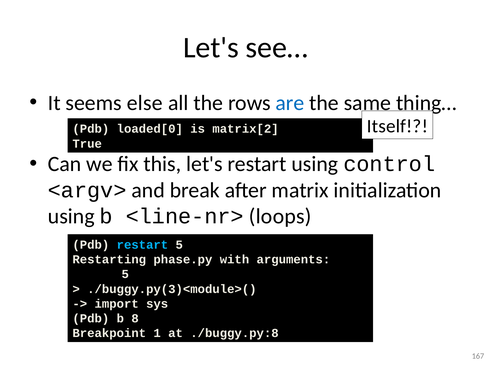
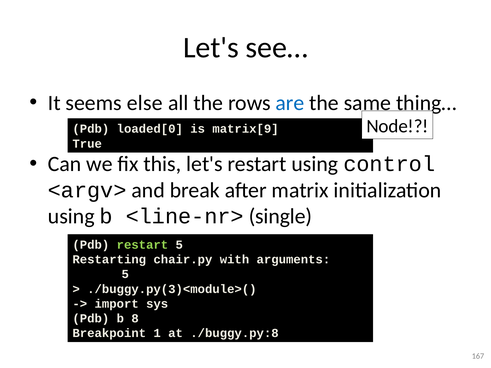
Itself: Itself -> Node (398, 126)
matrix[2: matrix[2 -> matrix[9 (246, 129)
loops: loops -> single (280, 217)
restart colour: light blue -> light green (142, 245)
phase.py: phase.py -> chair.py (183, 260)
